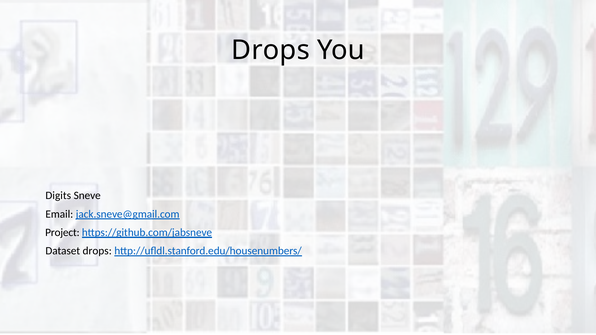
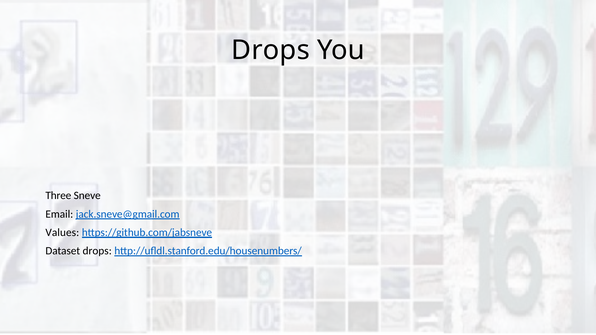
Digits: Digits -> Three (58, 196)
Project: Project -> Values (62, 233)
